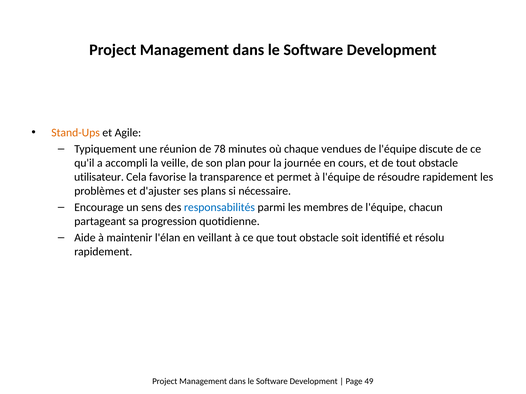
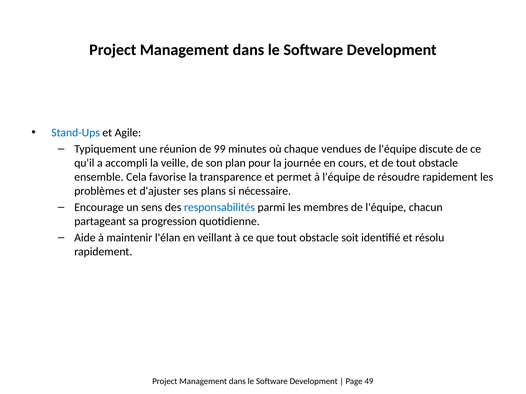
Stand-Ups colour: orange -> blue (76, 133)
78: 78 -> 99 (220, 149)
utilisateur: utilisateur -> ensemble (99, 177)
